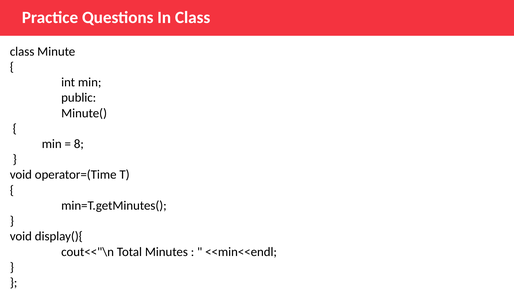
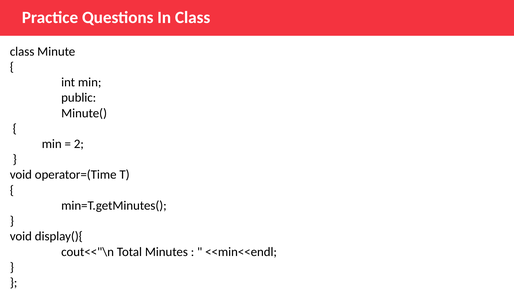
8: 8 -> 2 (79, 144)
